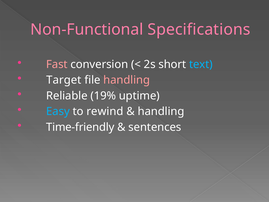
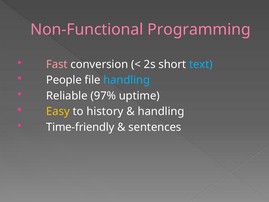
Specifications: Specifications -> Programming (199, 30)
Target: Target -> People (64, 80)
handling colour: pink -> light blue (127, 80)
19%: 19% -> 97% (103, 96)
Easy colour: light blue -> yellow (58, 111)
rewind: rewind -> history (105, 111)
